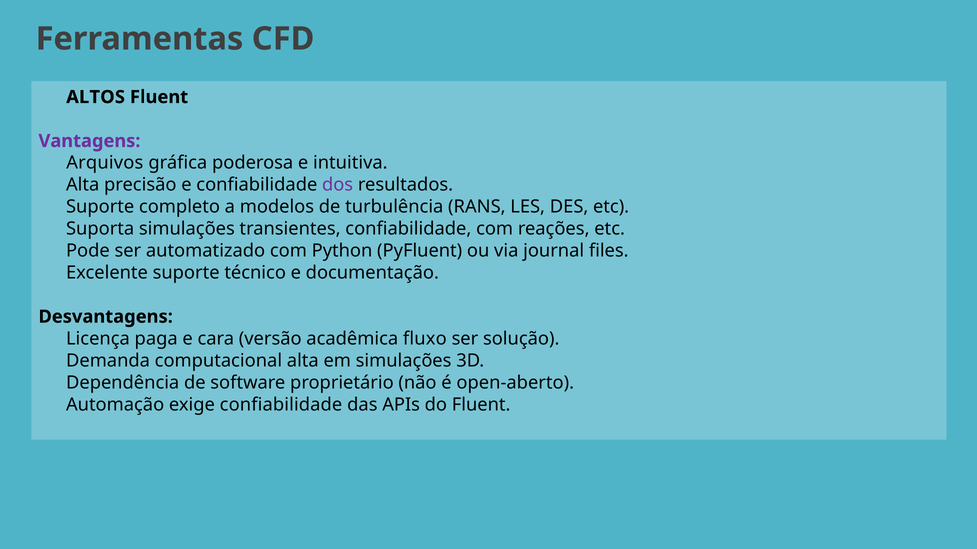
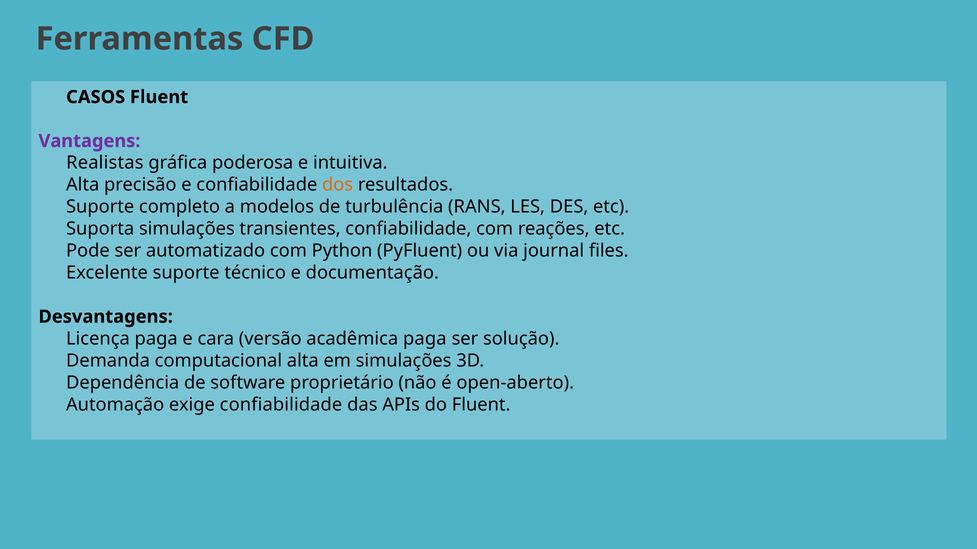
ALTOS: ALTOS -> CASOS (96, 97)
Arquivos: Arquivos -> Realistas (105, 163)
dos colour: purple -> orange (338, 185)
acadêmica fluxo: fluxo -> paga (425, 339)
